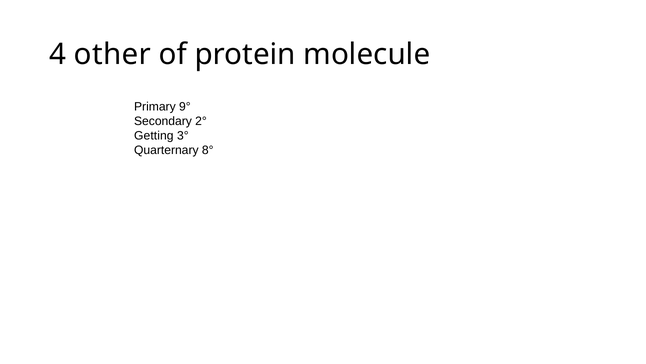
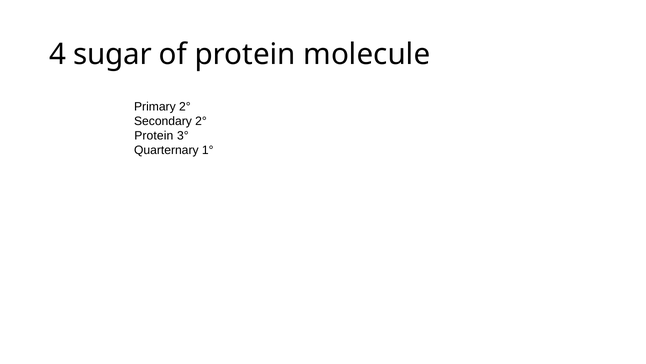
other: other -> sugar (113, 54)
Primary 9°: 9° -> 2° (185, 106)
Getting: Getting -> Protein (154, 136)
8°: 8° -> 1° (208, 150)
